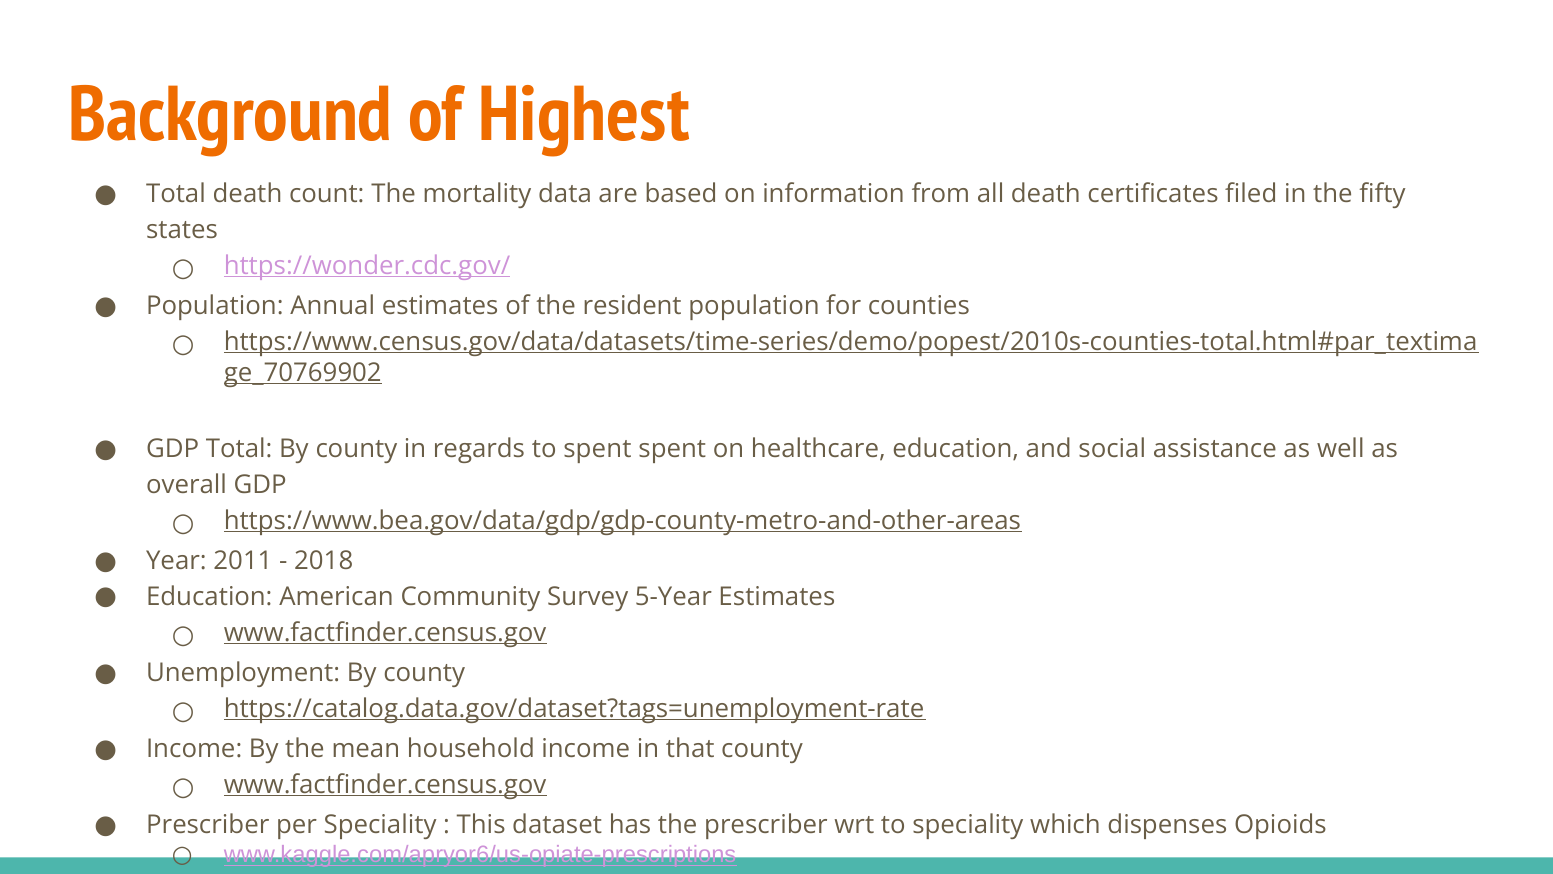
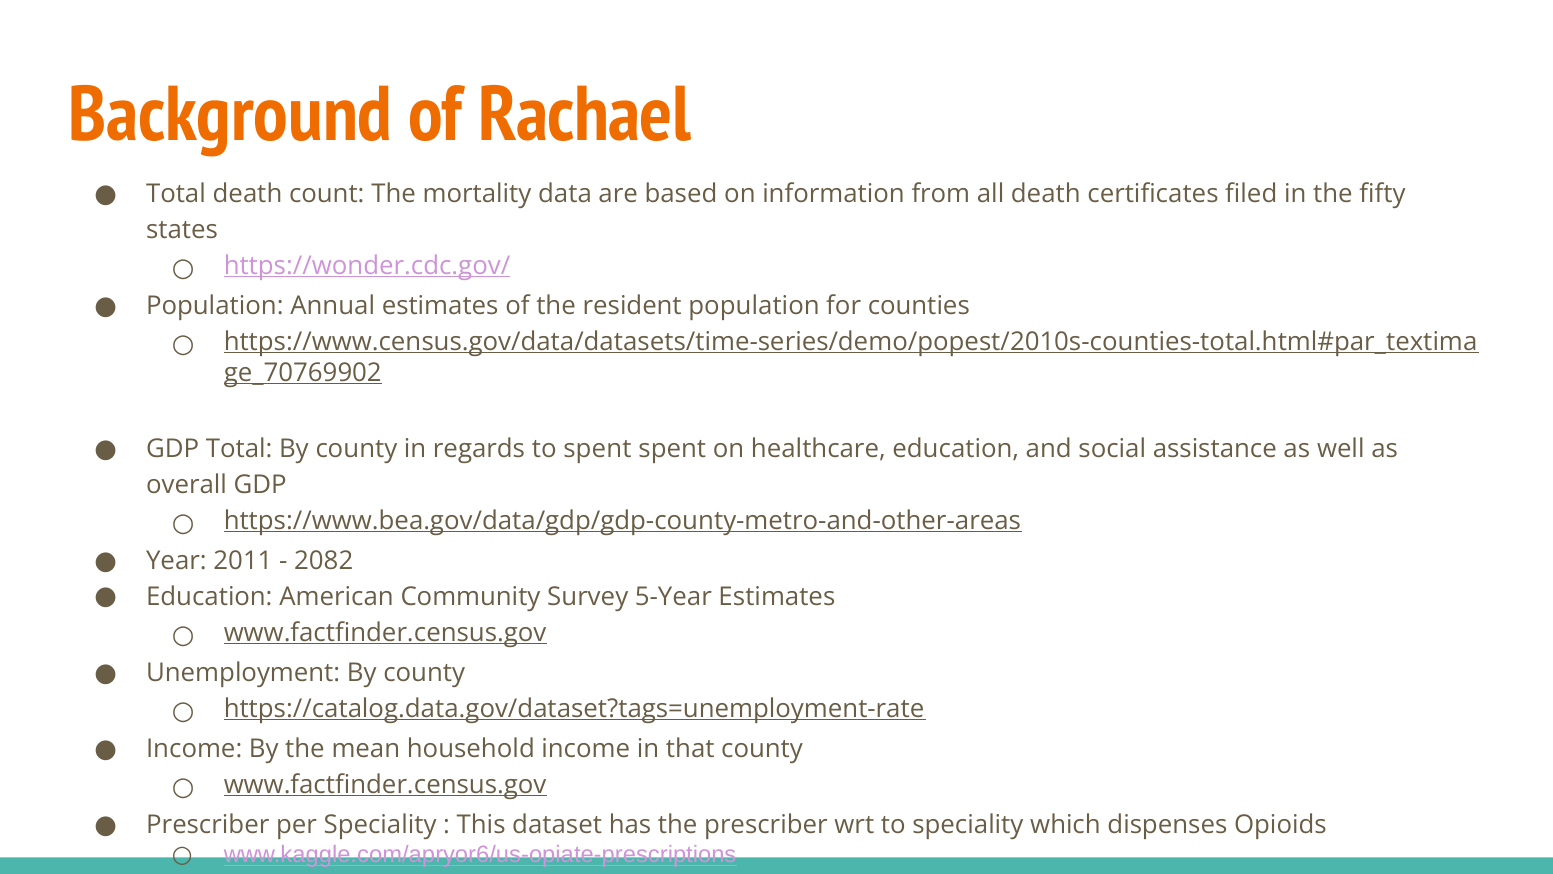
Highest: Highest -> Rachael (585, 114)
2018: 2018 -> 2082 (324, 561)
